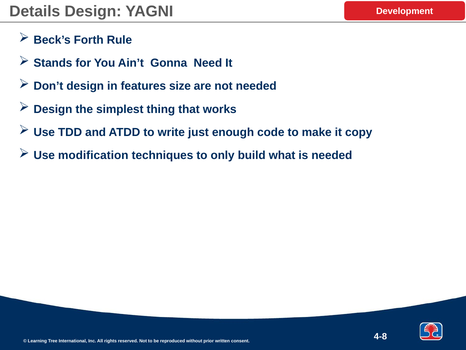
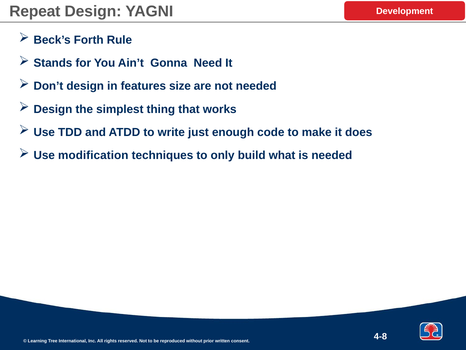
Details: Details -> Repeat (35, 11)
copy: copy -> does (359, 132)
